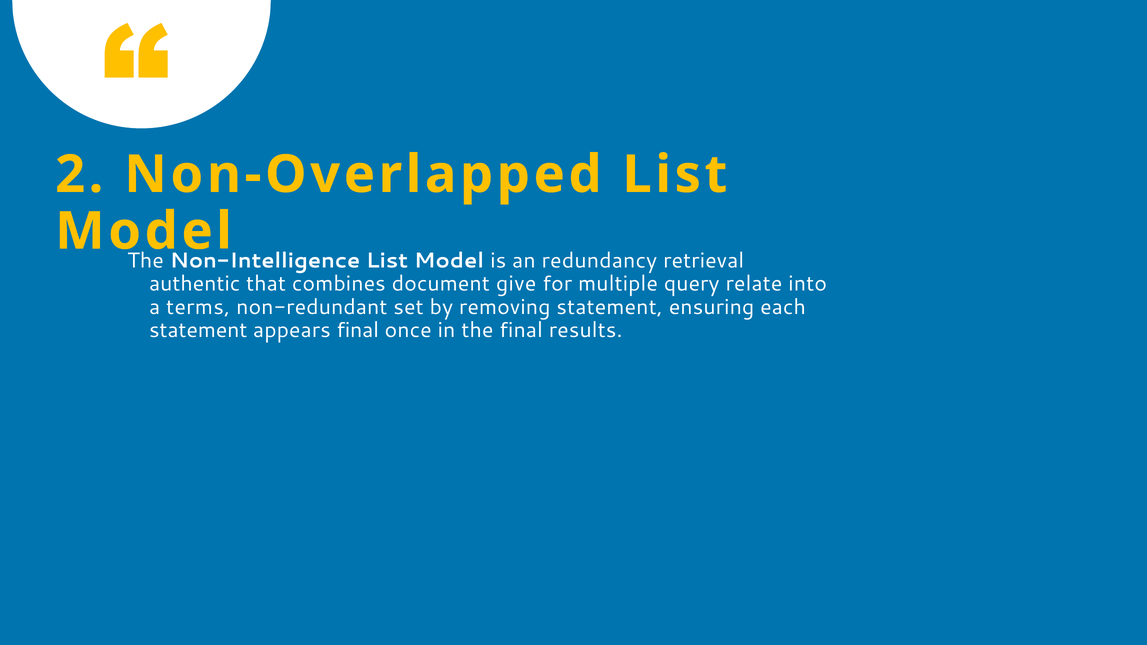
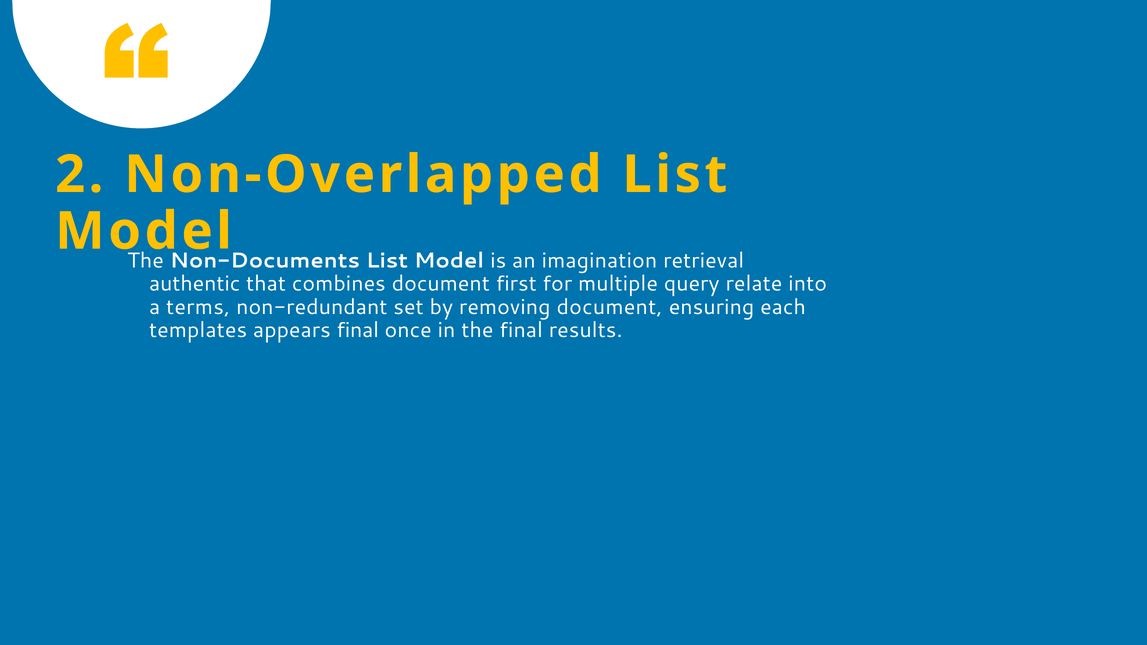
Non-Intelligence: Non-Intelligence -> Non-Documents (265, 261)
redundancy: redundancy -> imagination (599, 261)
give: give -> first (516, 284)
removing statement: statement -> document (610, 307)
statement: statement -> templates (198, 330)
